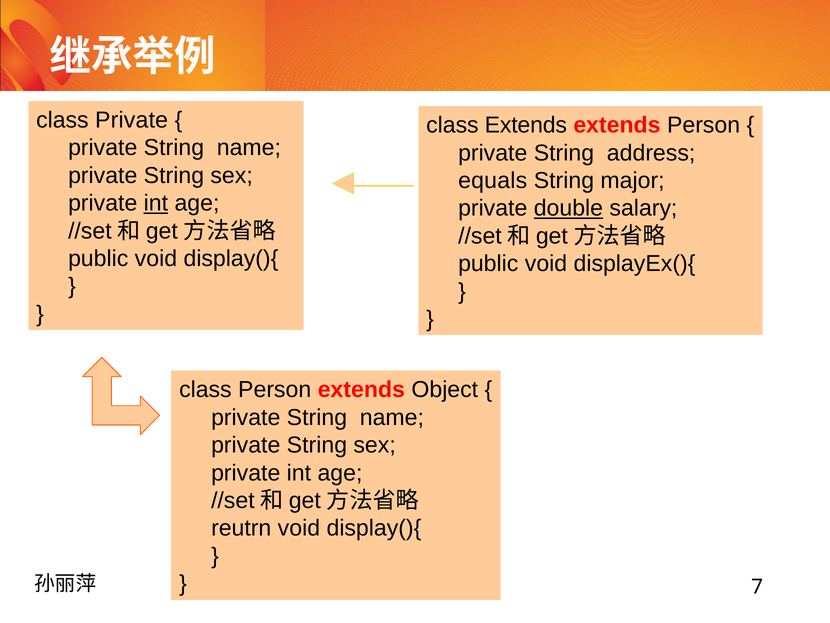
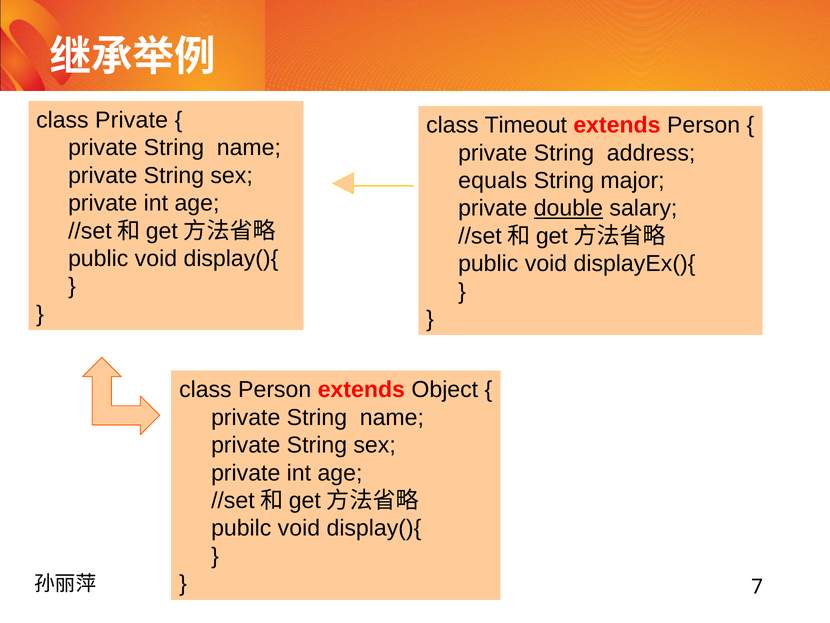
class Extends: Extends -> Timeout (526, 125)
int underline: present -> none (156, 203)
reutrn: reutrn -> pubilc (241, 528)
